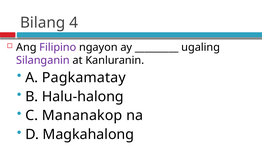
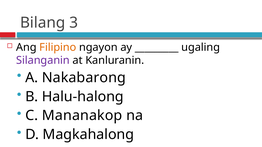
4: 4 -> 3 (74, 23)
Filipino colour: purple -> orange (58, 47)
Pagkamatay: Pagkamatay -> Nakabarong (84, 78)
